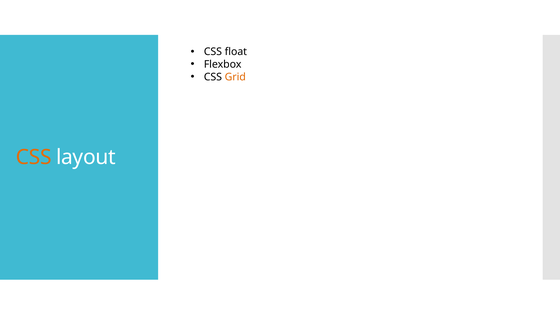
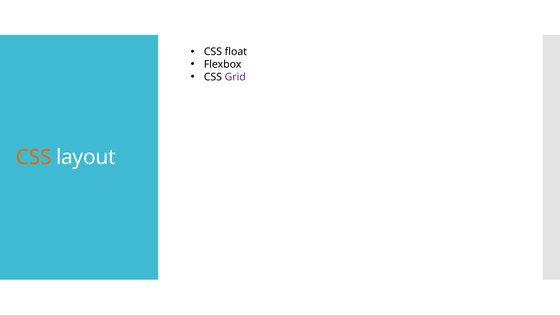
Grid colour: orange -> purple (235, 77)
